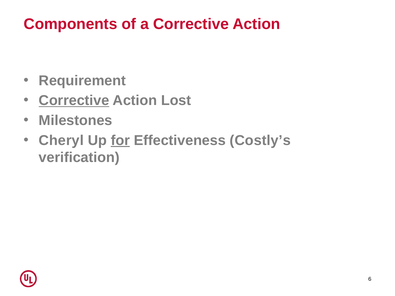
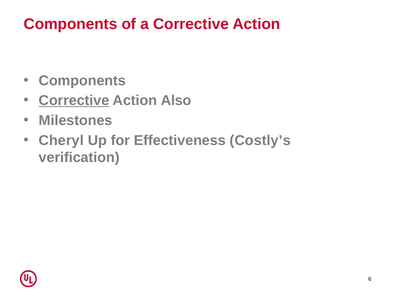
Requirement: Requirement -> Components (82, 81)
Lost: Lost -> Also (176, 101)
for underline: present -> none (120, 141)
